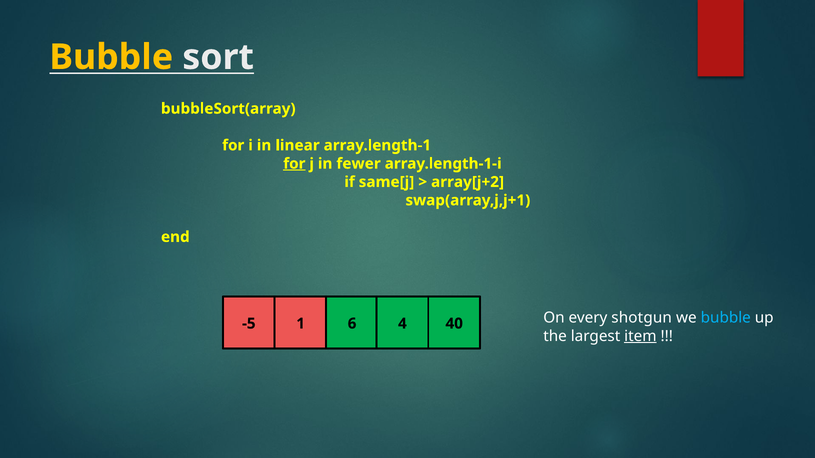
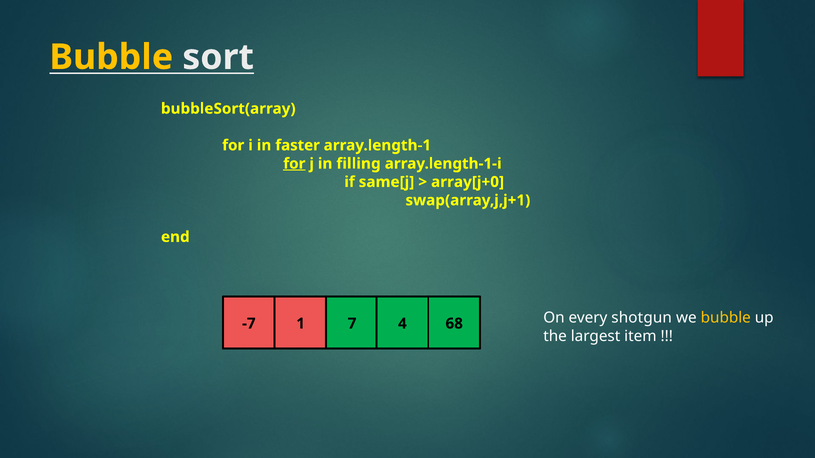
linear: linear -> faster (298, 145)
fewer: fewer -> filling (359, 164)
array[j+2: array[j+2 -> array[j+0 (468, 182)
-5: -5 -> -7 (249, 324)
6: 6 -> 7 (352, 324)
40: 40 -> 68 (454, 324)
bubble colour: light blue -> yellow (726, 318)
item underline: present -> none (640, 336)
